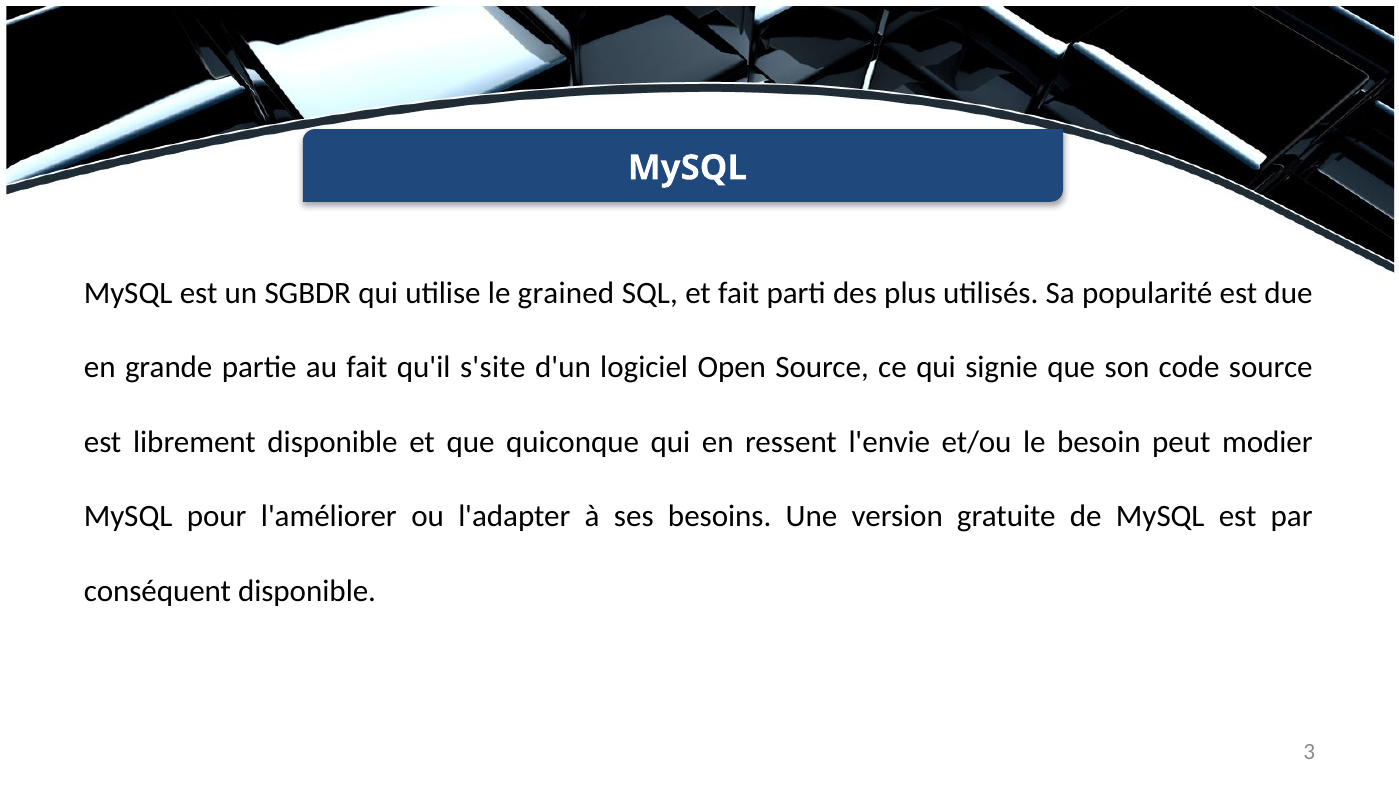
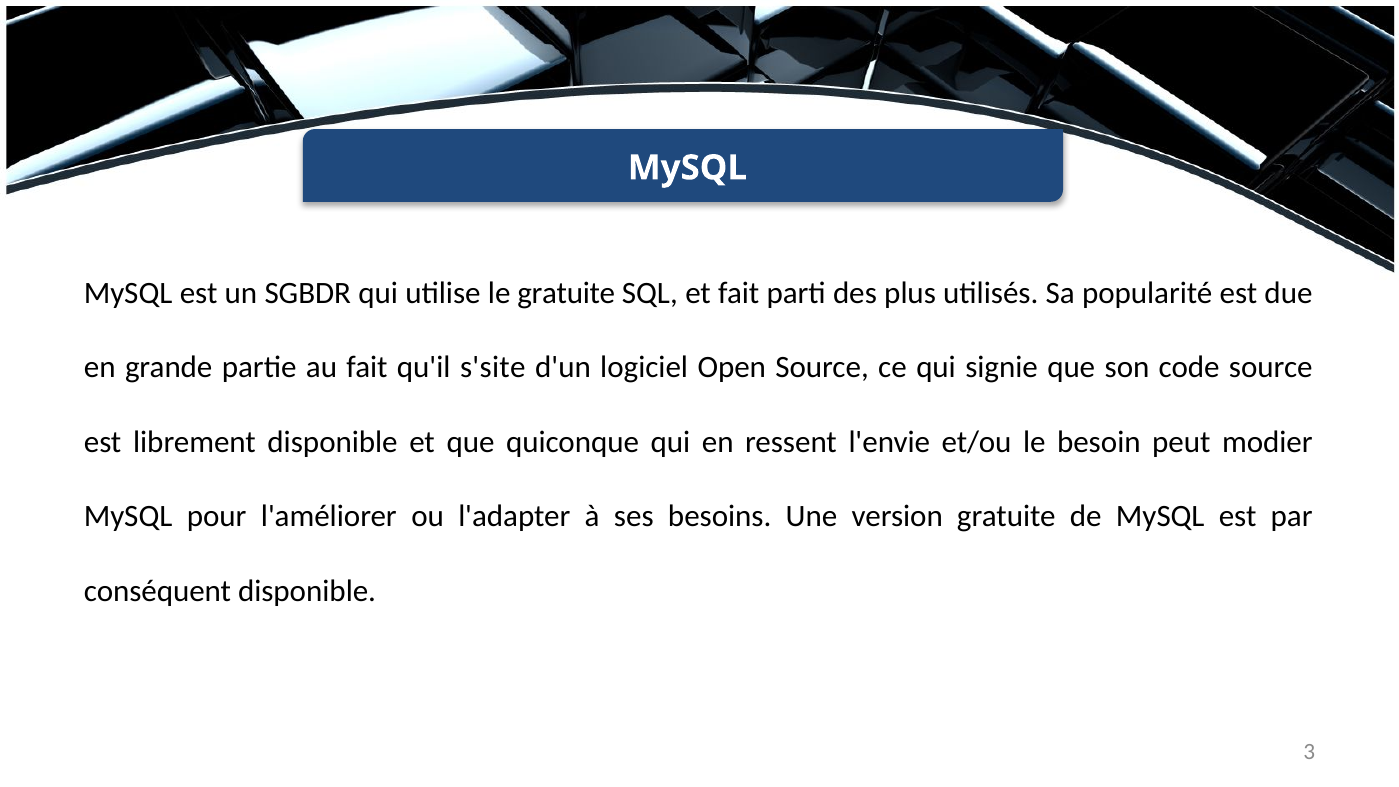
le grained: grained -> gratuite (566, 293)
